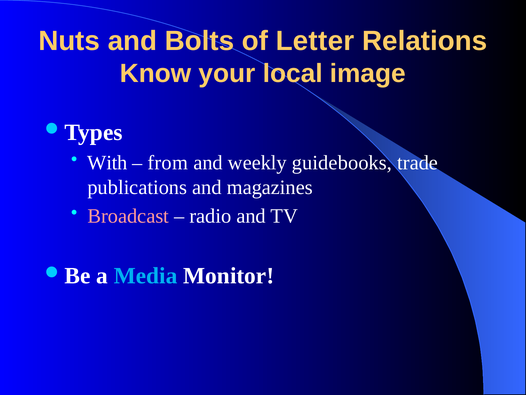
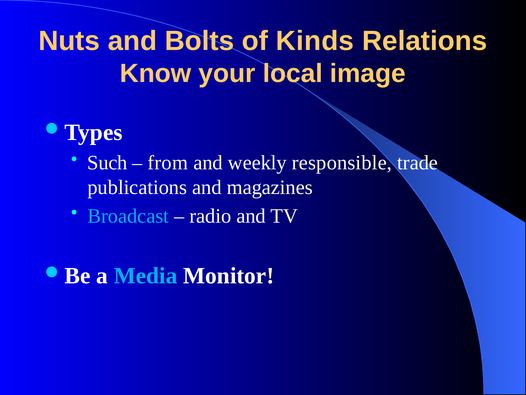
Letter: Letter -> Kinds (315, 41)
With: With -> Such (107, 162)
guidebooks: guidebooks -> responsible (342, 162)
Broadcast colour: pink -> light blue (128, 216)
